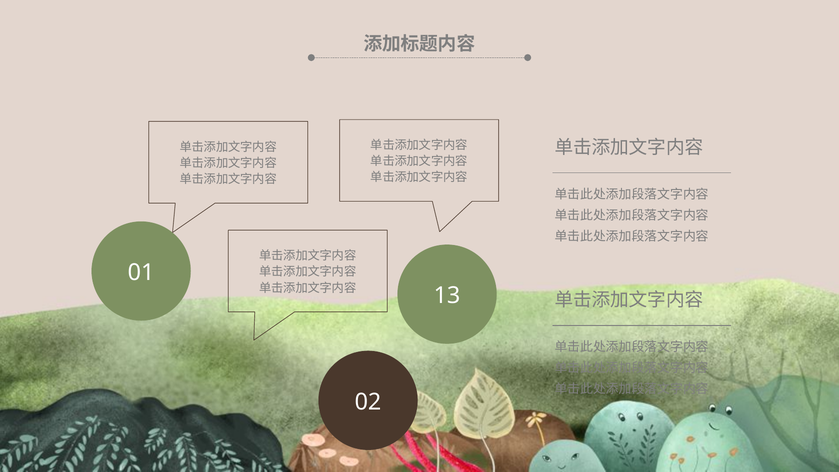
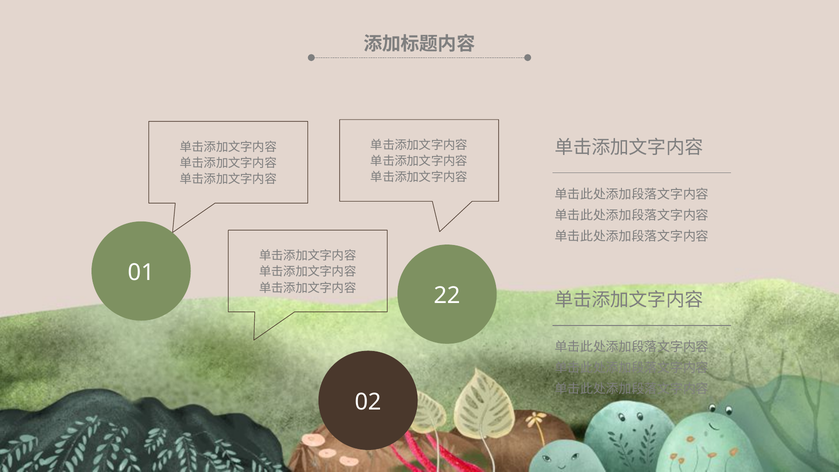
13: 13 -> 22 (447, 296)
